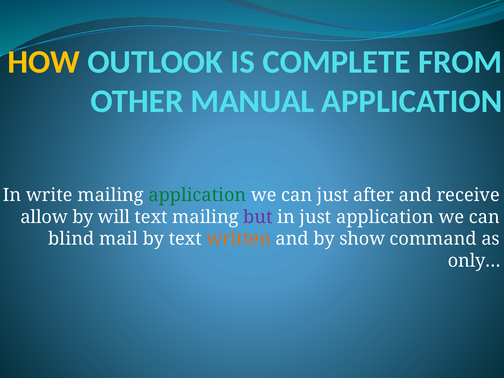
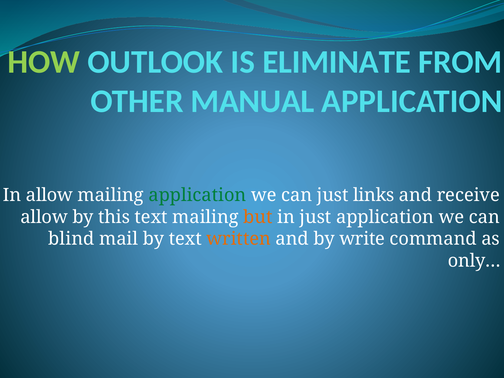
HOW colour: yellow -> light green (44, 62)
COMPLETE: COMPLETE -> ELIMINATE (337, 62)
In write: write -> allow (49, 195)
after: after -> links (374, 195)
will: will -> this (114, 217)
but colour: purple -> orange (258, 217)
show: show -> write (362, 239)
